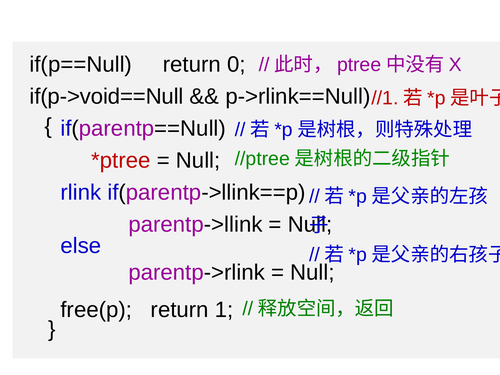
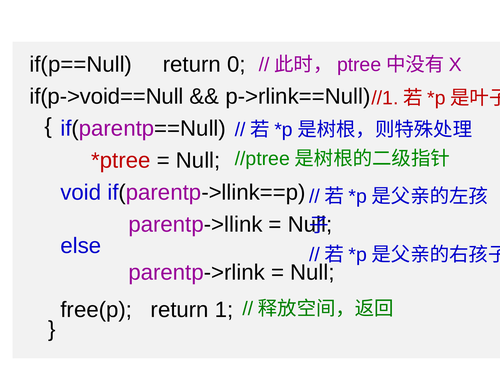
rlink: rlink -> void (81, 192)
